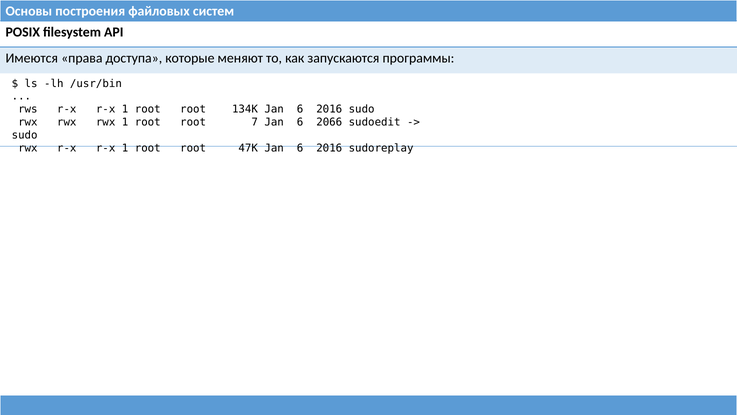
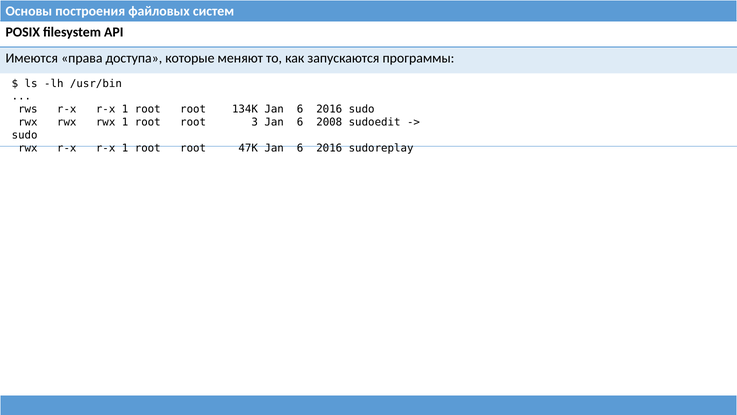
7: 7 -> 3 (255, 122)
2066: 2066 -> 2008 (329, 122)
